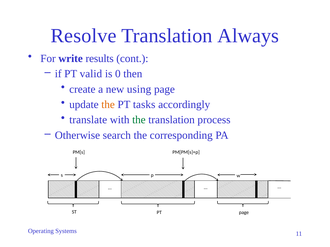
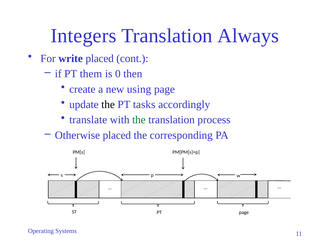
Resolve: Resolve -> Integers (84, 36)
write results: results -> placed (100, 59)
valid: valid -> them (91, 74)
the colour: orange -> black (108, 105)
Otherwise search: search -> placed (117, 136)
